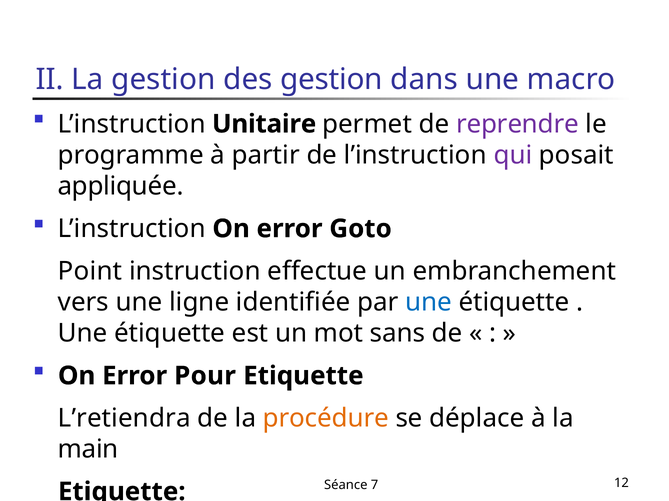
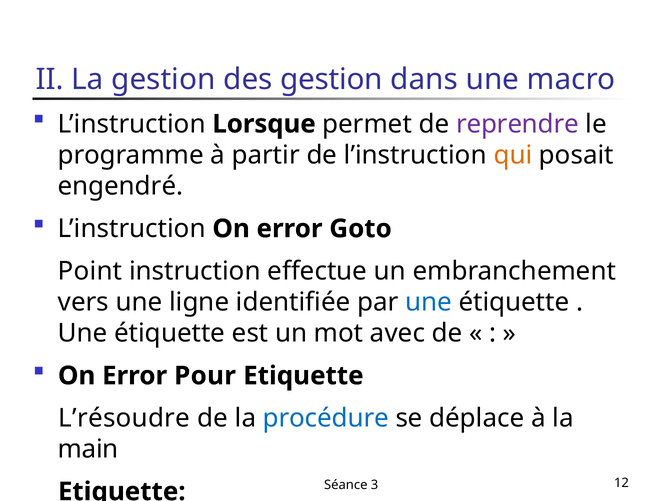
Unitaire: Unitaire -> Lorsque (264, 124)
qui colour: purple -> orange (513, 155)
appliquée: appliquée -> engendré (120, 187)
sans: sans -> avec (398, 334)
L’retiendra: L’retiendra -> L’résoudre (124, 419)
procédure colour: orange -> blue (326, 419)
7: 7 -> 3 (375, 486)
